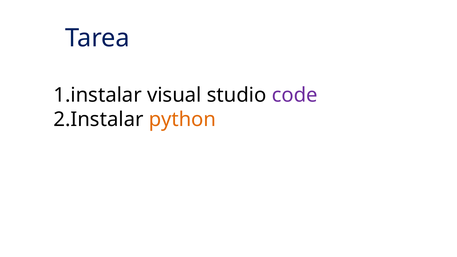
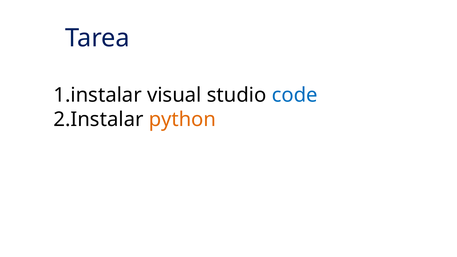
code colour: purple -> blue (295, 95)
